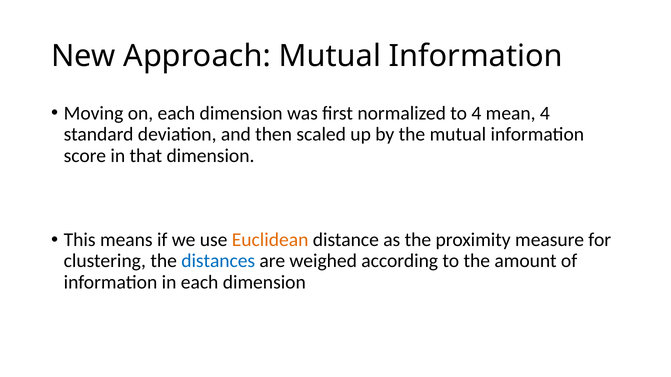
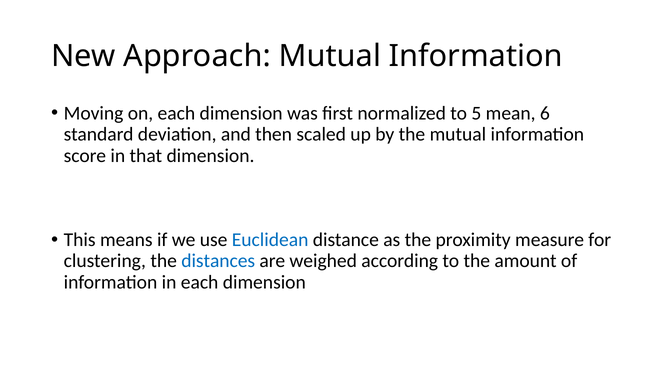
to 4: 4 -> 5 (476, 113)
mean 4: 4 -> 6 (545, 113)
Euclidean colour: orange -> blue (270, 240)
